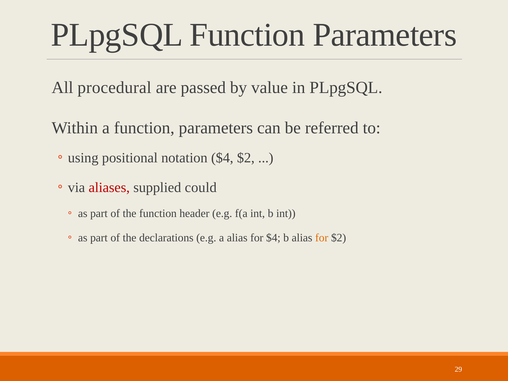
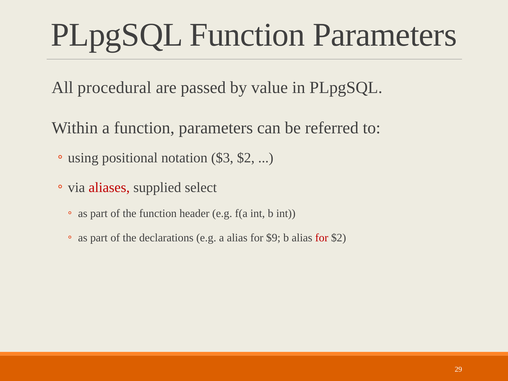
notation $4: $4 -> $3 (222, 158)
could: could -> select (201, 187)
for $4: $4 -> $9 (273, 238)
for colour: orange -> red (322, 238)
